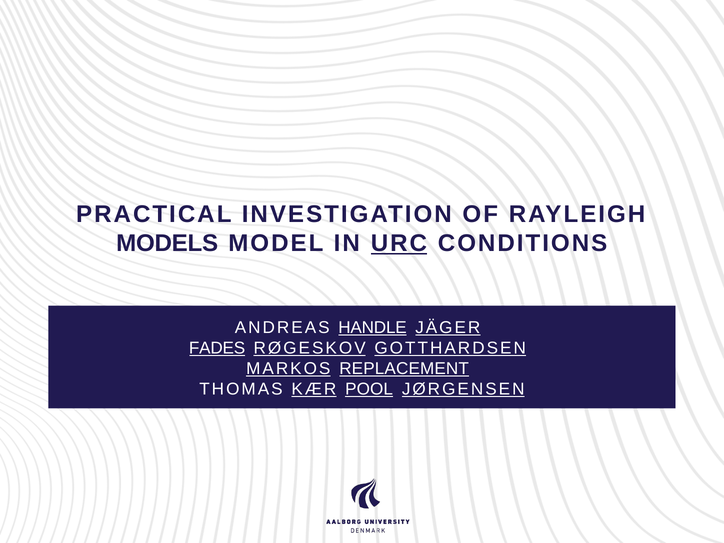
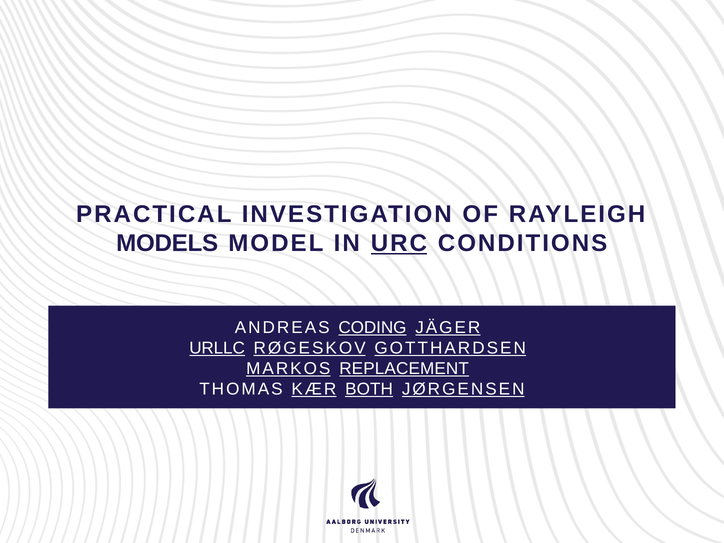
HANDLE: HANDLE -> CODING (372, 327)
FADES: FADES -> URLLC (217, 348)
POOL: POOL -> BOTH (369, 389)
